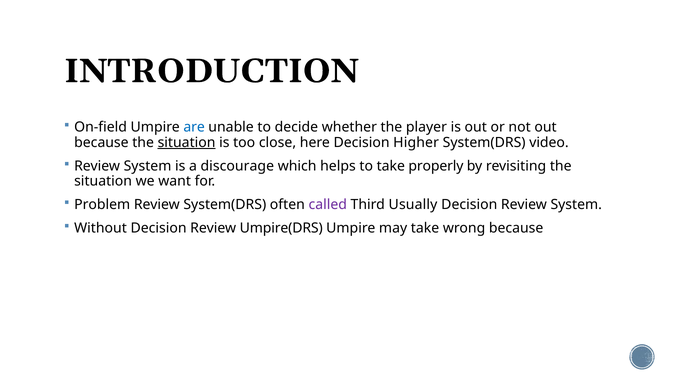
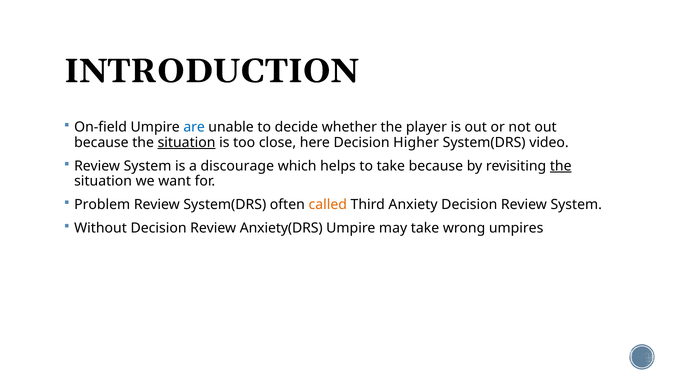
take properly: properly -> because (436, 166)
the underline: none -> present (561, 166)
called colour: purple -> orange (328, 205)
Usually: Usually -> Anxiety (413, 205)
Umpire(DRS: Umpire(DRS -> Anxiety(DRS (281, 228)
wrong because: because -> umpires (516, 228)
